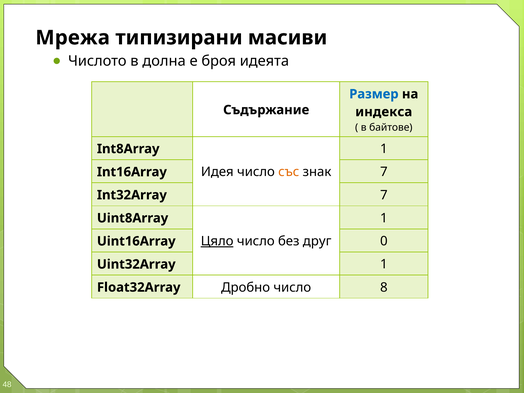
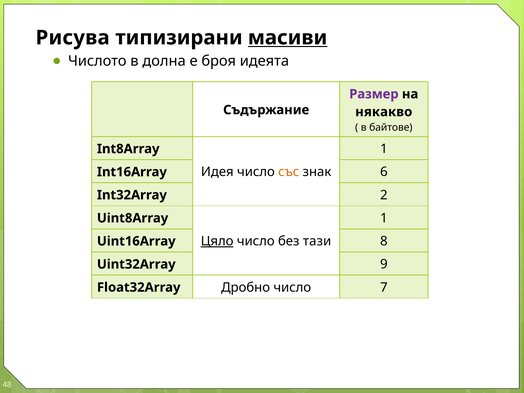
Мрежа: Мрежа -> Рисува (73, 38)
масиви underline: none -> present (288, 38)
Размер colour: blue -> purple (374, 94)
индекса: индекса -> някакво (384, 112)
Int16Array 7: 7 -> 6 (384, 172)
Int32Array 7: 7 -> 2 (384, 195)
друг: друг -> тази (317, 241)
0: 0 -> 8 (384, 241)
Uint32Array 1: 1 -> 9 (384, 264)
8: 8 -> 7 (384, 287)
